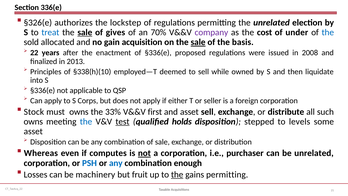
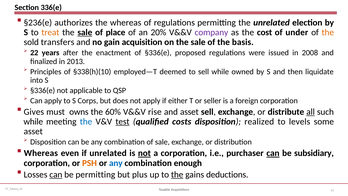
§326(e: §326(e -> §236(e (38, 23)
the lockstep: lockstep -> whereas (126, 23)
treat colour: blue -> orange (50, 32)
gives: gives -> place (116, 32)
70%: 70% -> 20% (158, 32)
the colour: blue -> orange (328, 32)
allocated: allocated -> transfers (58, 42)
sale underline: present -> none (198, 42)
Stock: Stock -> Gives (34, 112)
33%: 33% -> 60% (113, 112)
first: first -> rise (155, 112)
all underline: none -> present (311, 112)
owns: owns -> while (33, 121)
holds: holds -> costs (182, 121)
stepped: stepped -> realized (259, 121)
if computes: computes -> unrelated (108, 153)
can underline: none -> present (273, 153)
be unrelated: unrelated -> subsidiary (314, 153)
PSH colour: blue -> orange (89, 163)
can underline: none -> present (56, 174)
be machinery: machinery -> permitting (95, 174)
fruit: fruit -> plus (140, 174)
gains permitting: permitting -> deductions (227, 174)
